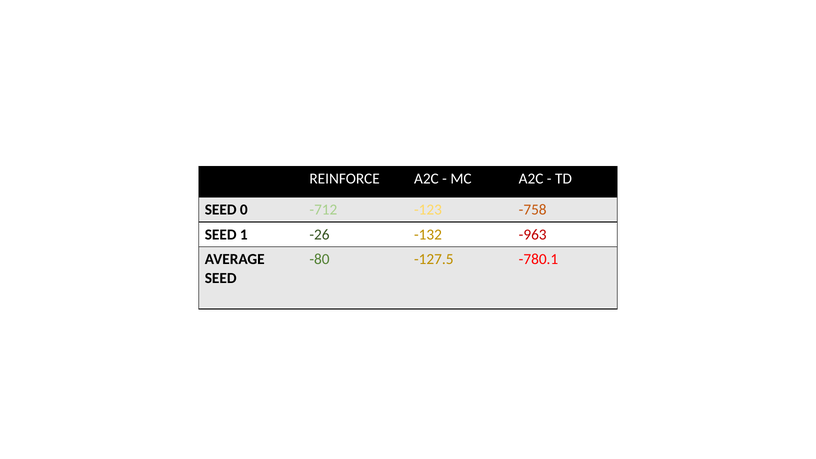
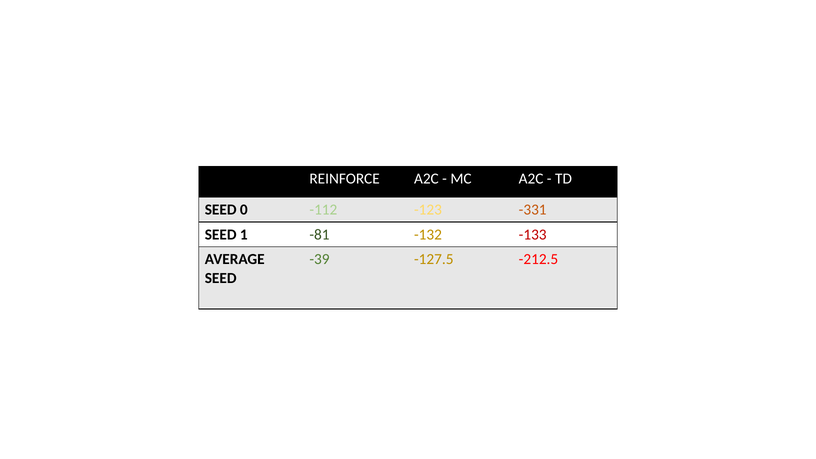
-712: -712 -> -112 (323, 210)
-758: -758 -> -331 (533, 210)
-26: -26 -> -81 (320, 235)
-963: -963 -> -133 (533, 235)
-80: -80 -> -39 (320, 259)
-780.1: -780.1 -> -212.5 (538, 259)
